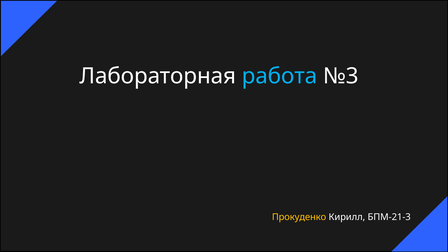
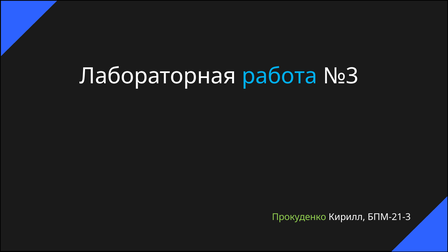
Прокуденко colour: yellow -> light green (299, 217)
